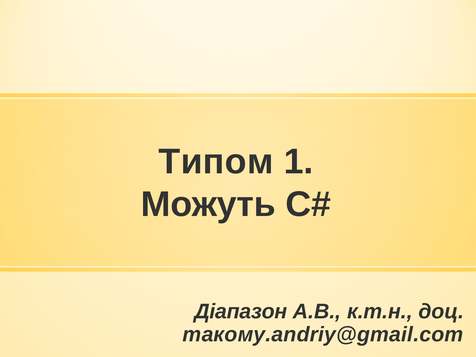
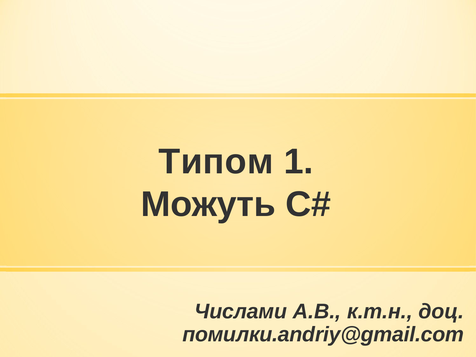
Діапазон: Діапазон -> Числами (241, 312)
такому.andriy@gmail.com: такому.andriy@gmail.com -> помилки.andriy@gmail.com (323, 334)
